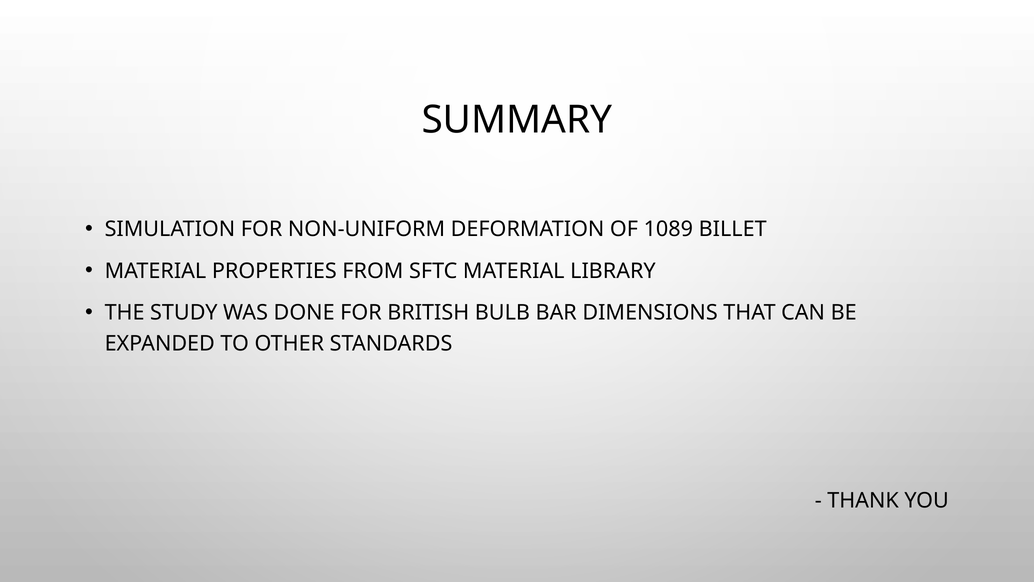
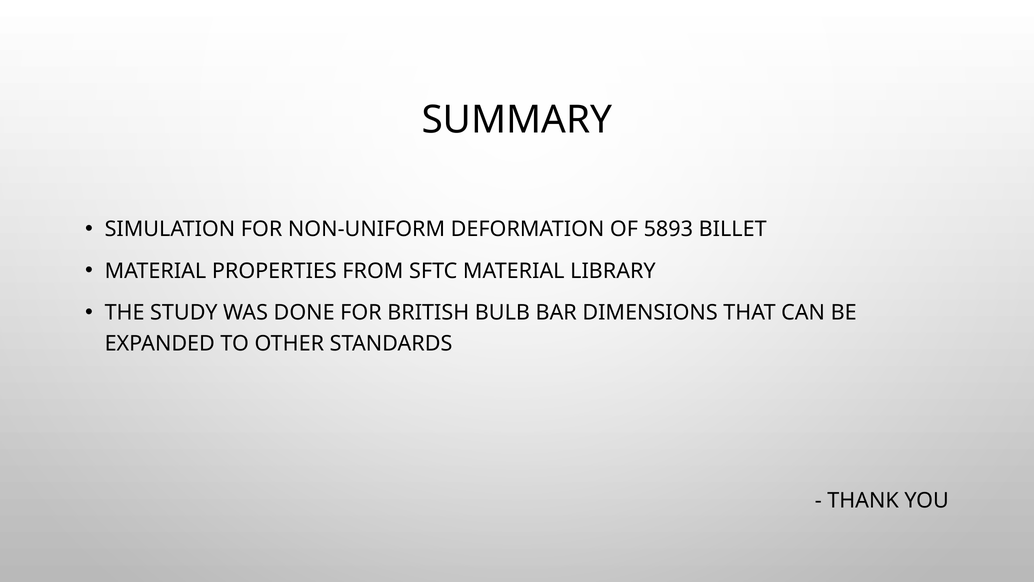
1089: 1089 -> 5893 (668, 229)
